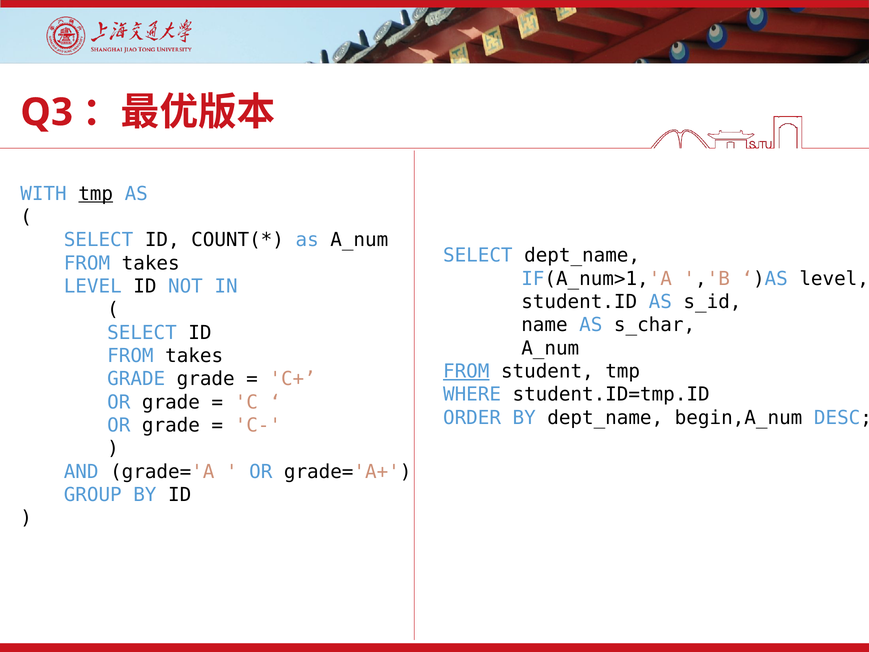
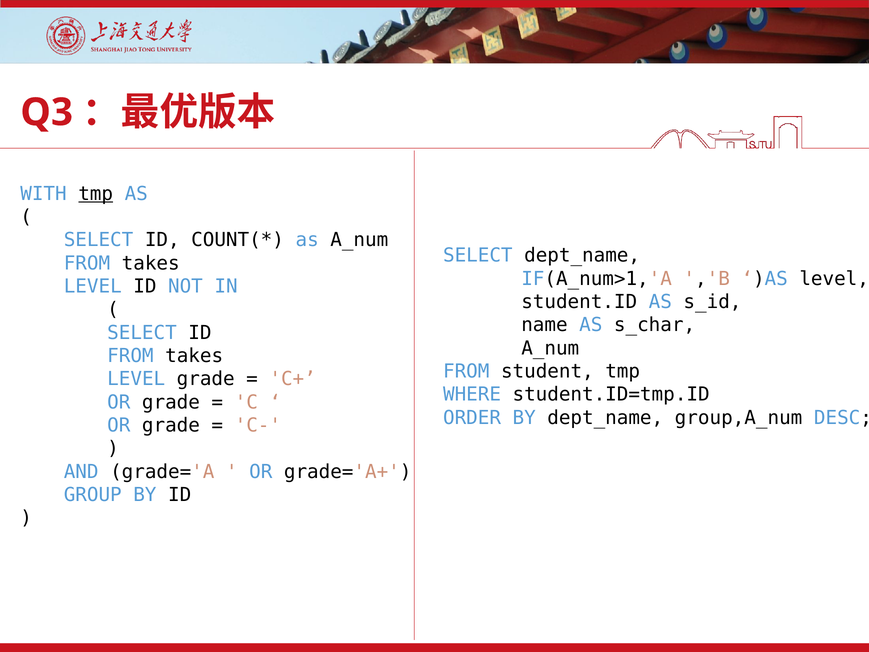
FROM underline: present -> none (466, 371)
GRADE: GRADE -> LEVEL (136, 379)
begin,A_num: begin,A_num -> group,A_num (739, 418)
